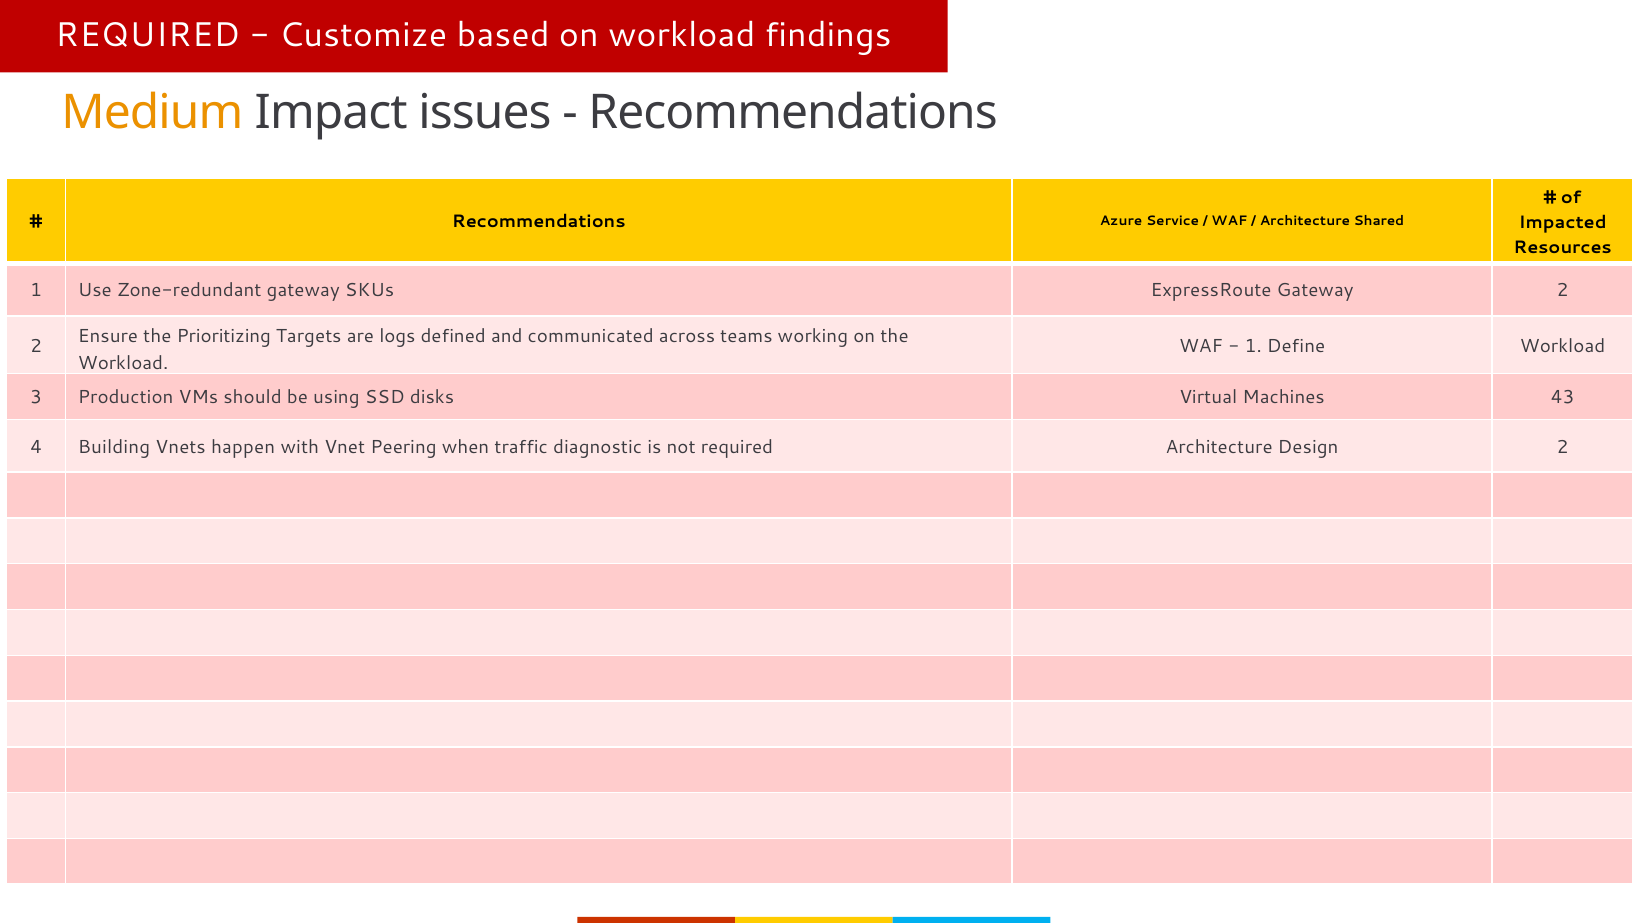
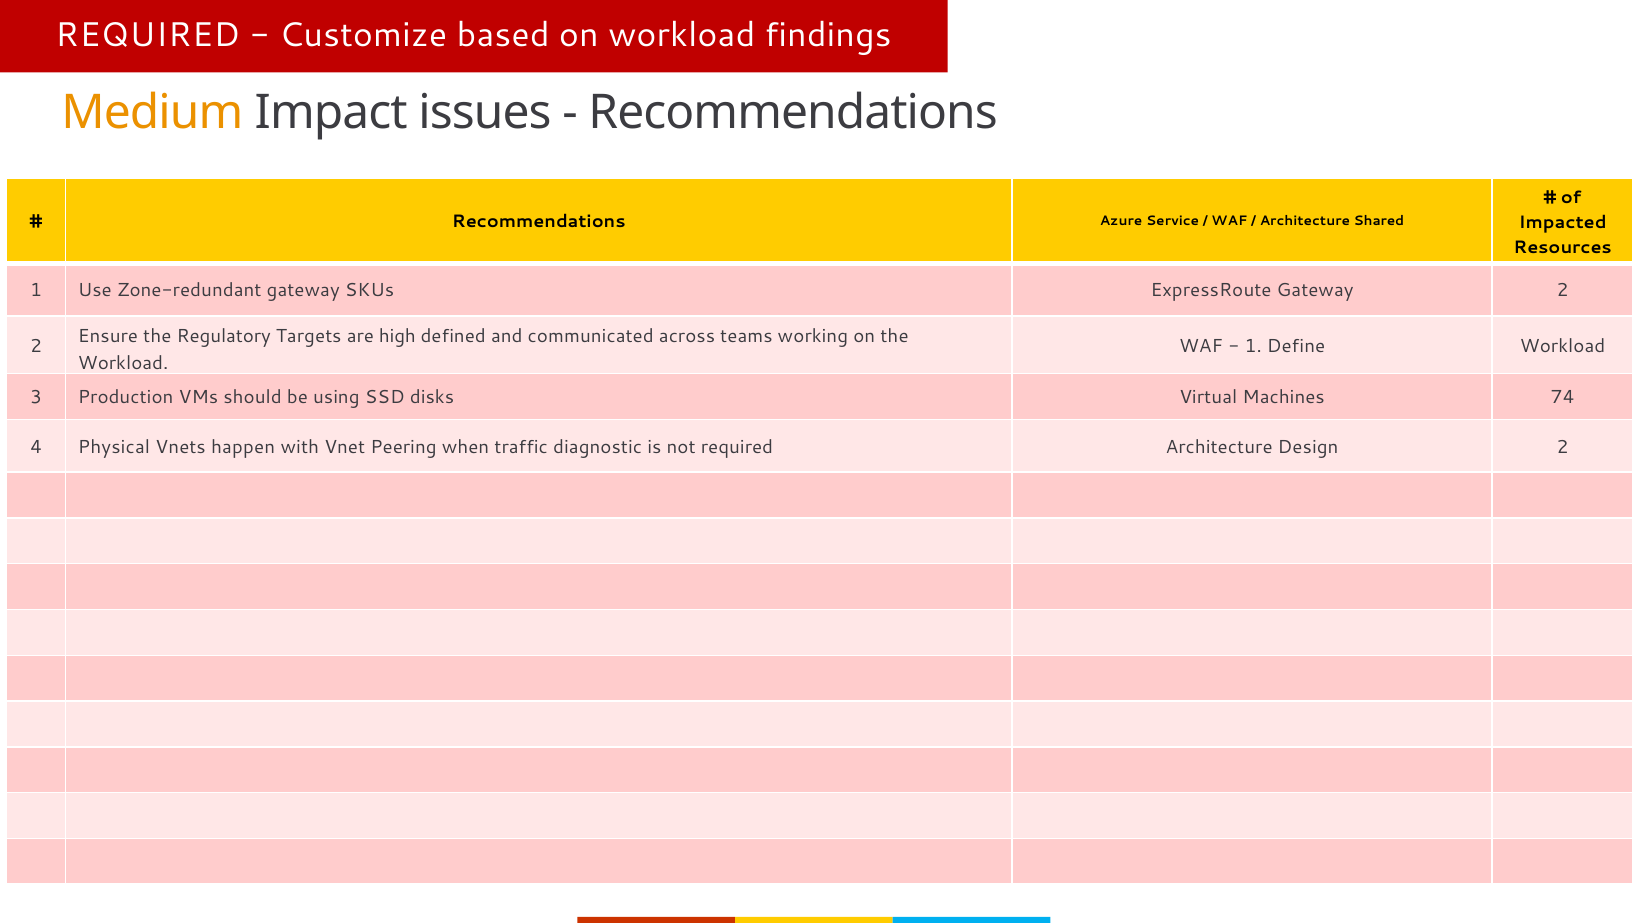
Prioritizing: Prioritizing -> Regulatory (224, 337)
logs: logs -> high (397, 337)
43: 43 -> 74 (1563, 398)
Building: Building -> Physical (114, 447)
